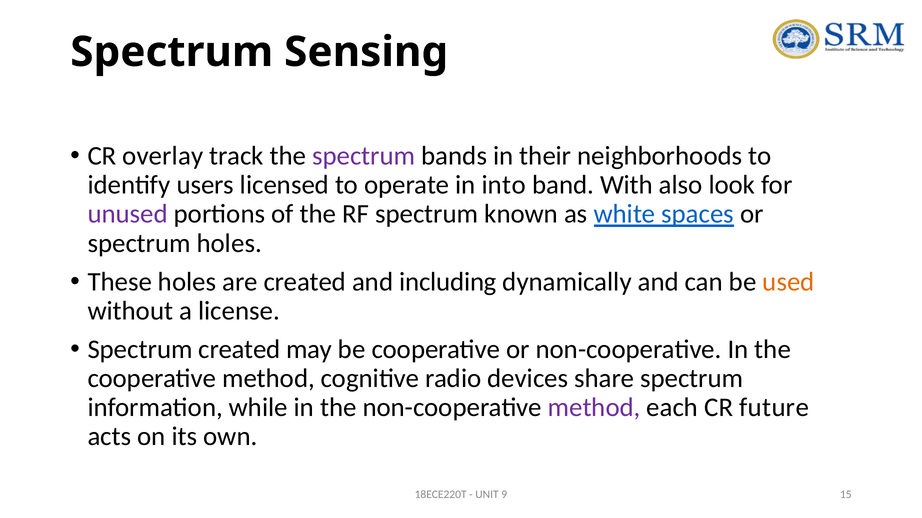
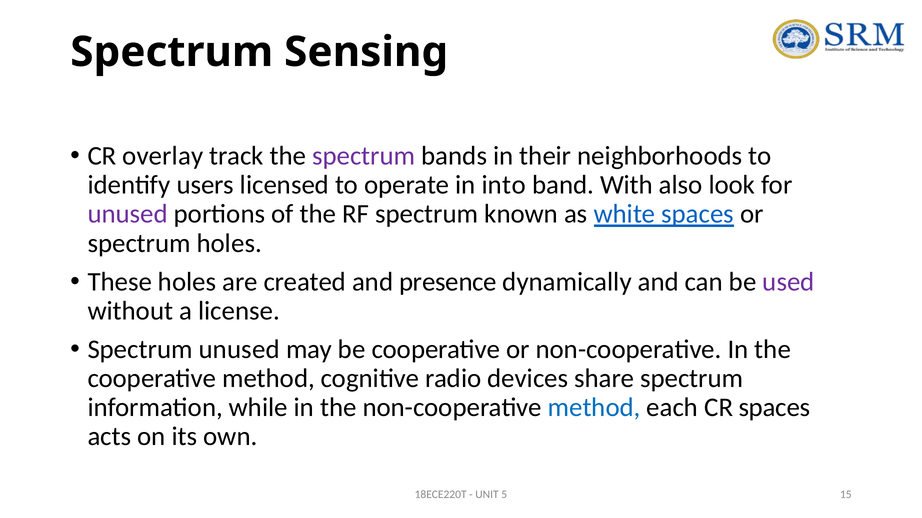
including: including -> presence (448, 282)
used colour: orange -> purple (789, 282)
Spectrum created: created -> unused (239, 350)
method colour: purple -> blue (594, 408)
CR future: future -> spaces (774, 408)
9: 9 -> 5 (504, 495)
